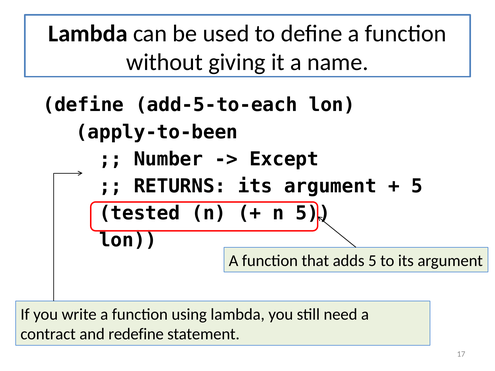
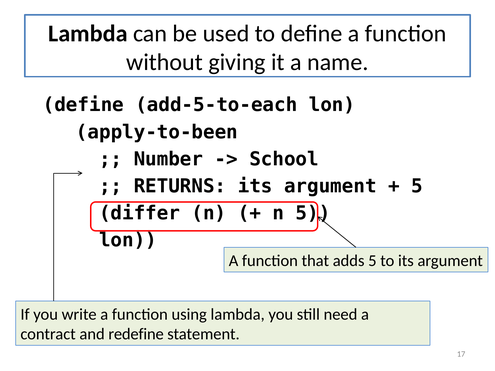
Except: Except -> School (284, 159)
tested: tested -> differ (140, 213)
